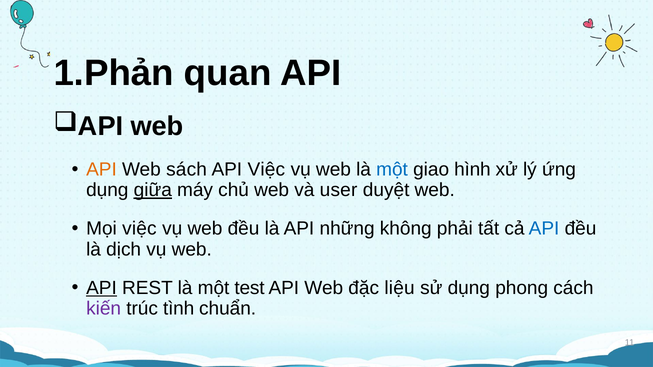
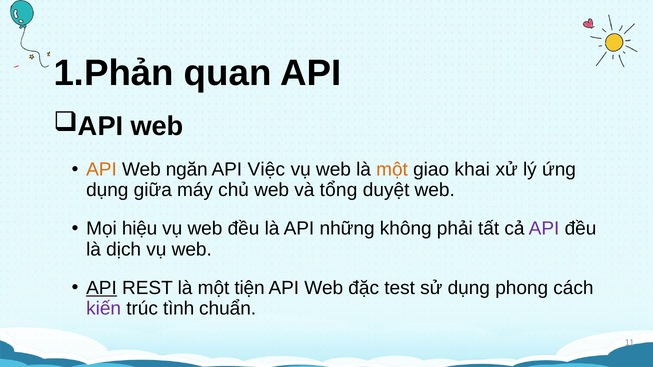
sách: sách -> ngăn (187, 170)
một colour: blue -> orange (392, 170)
hình: hình -> khai (472, 170)
giữa underline: present -> none (153, 190)
user: user -> tổng (339, 190)
Mọi việc: việc -> hiệu (140, 229)
API colour: blue -> purple (544, 229)
test: test -> tiện (250, 288)
liệu: liệu -> test (400, 288)
